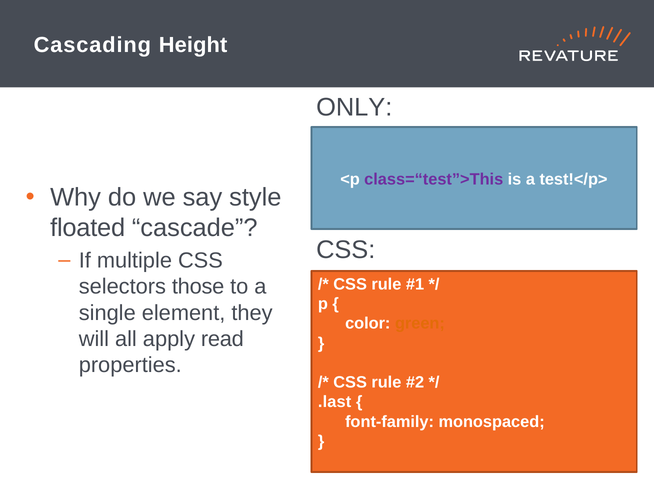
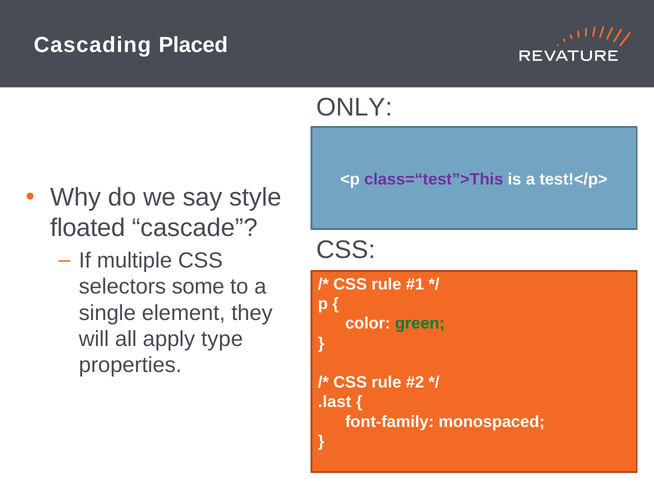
Height: Height -> Placed (193, 45)
those: those -> some (198, 286)
green colour: orange -> green (420, 323)
read: read -> type (222, 339)
